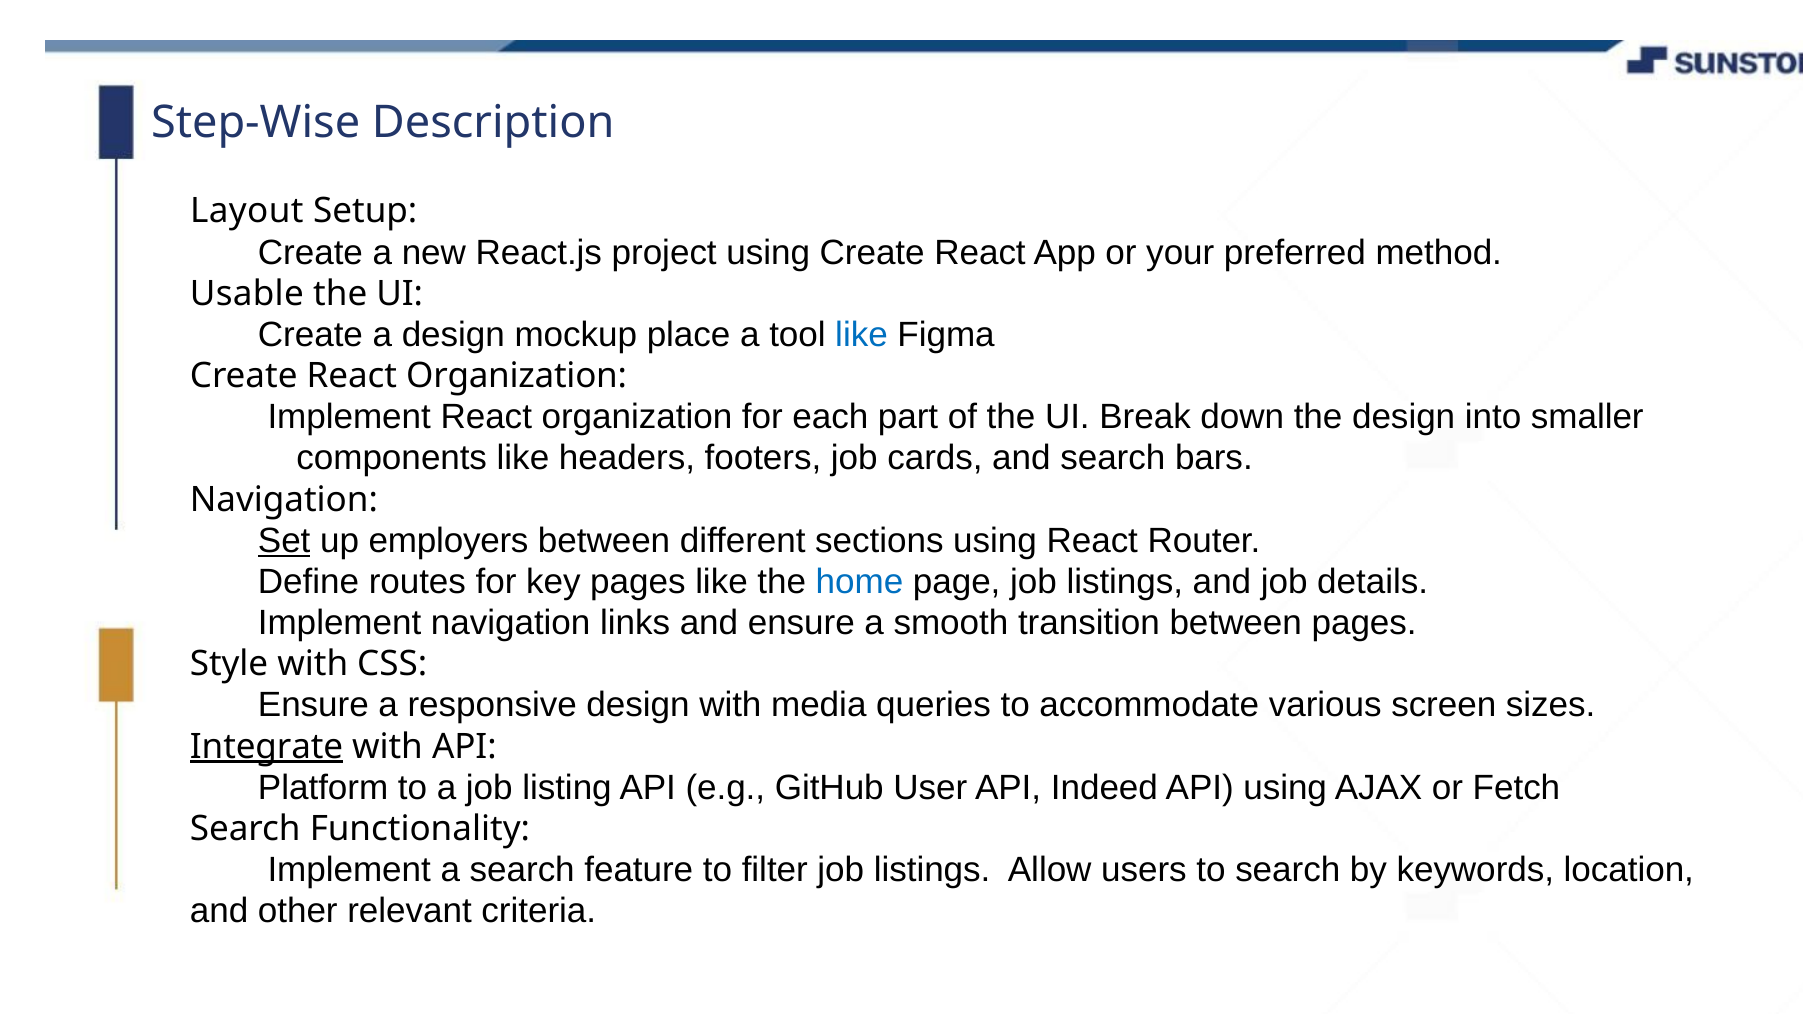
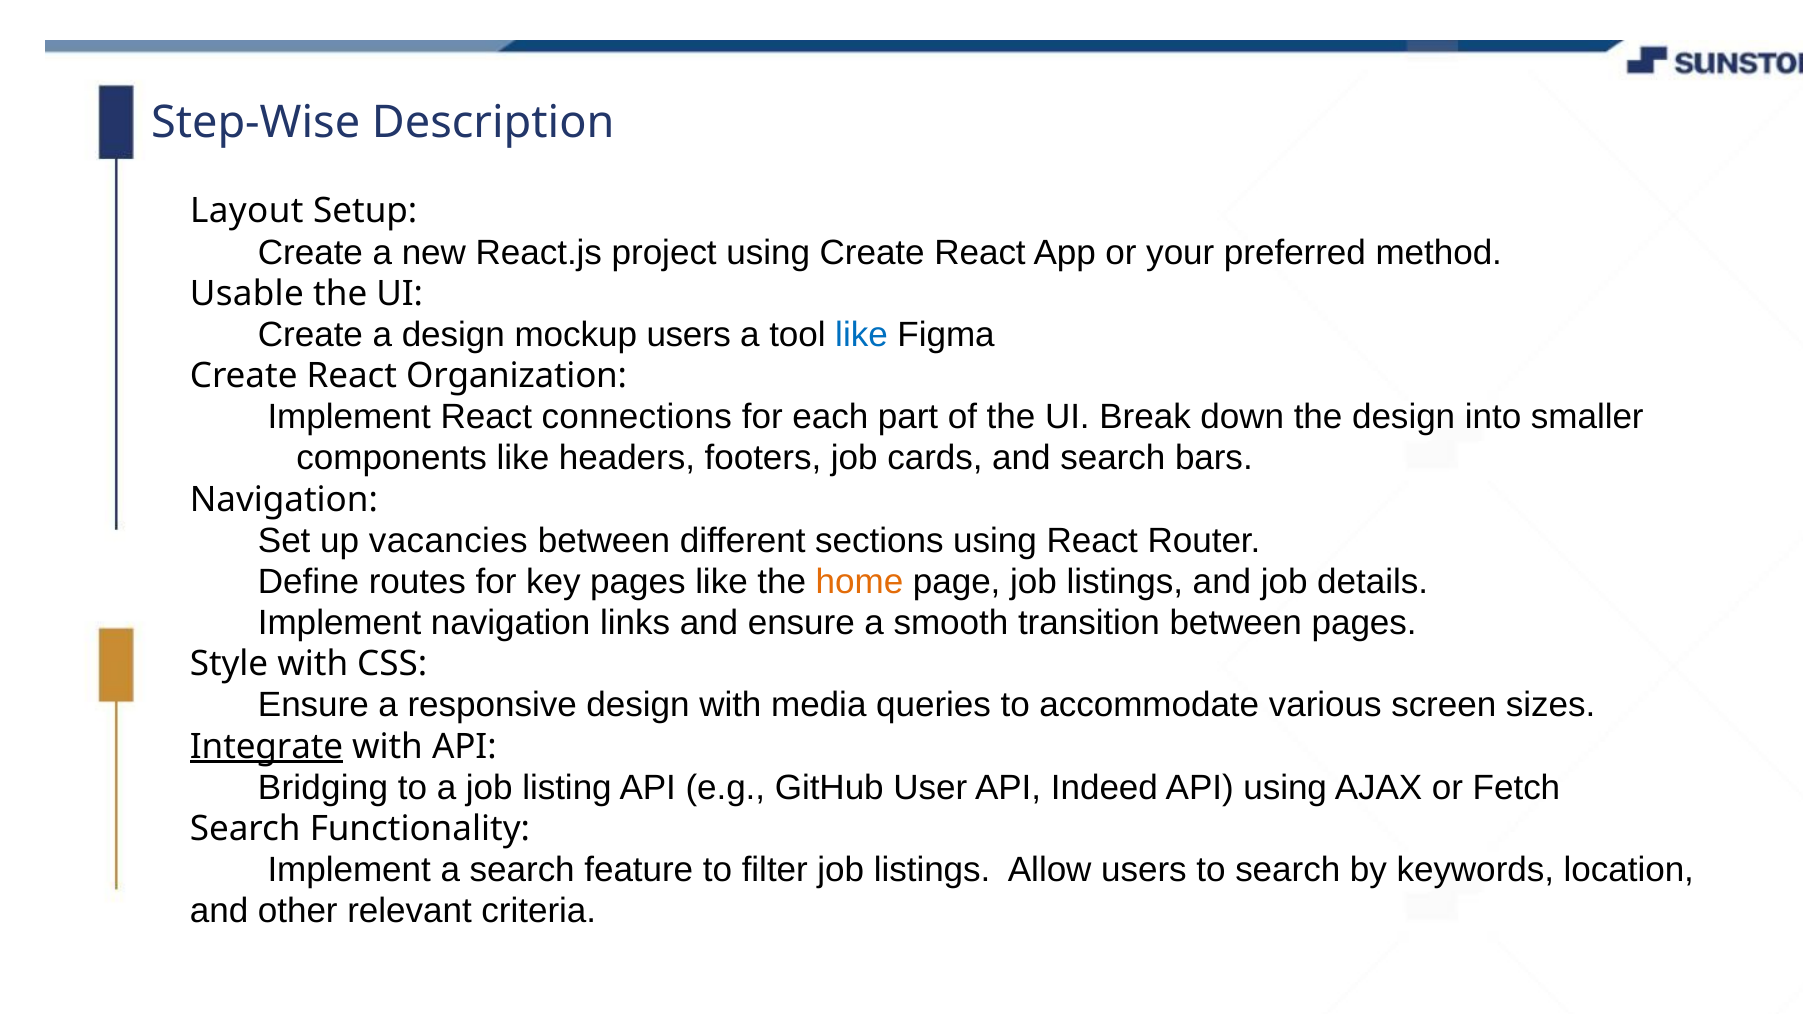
mockup place: place -> users (689, 335)
Implement React organization: organization -> connections (637, 417)
Set underline: present -> none (284, 541)
employers: employers -> vacancies (448, 541)
home colour: blue -> orange (860, 582)
Platform: Platform -> Bridging (323, 788)
